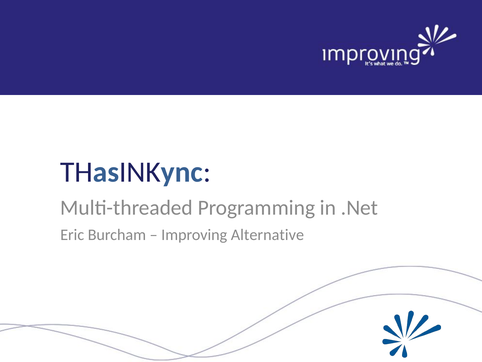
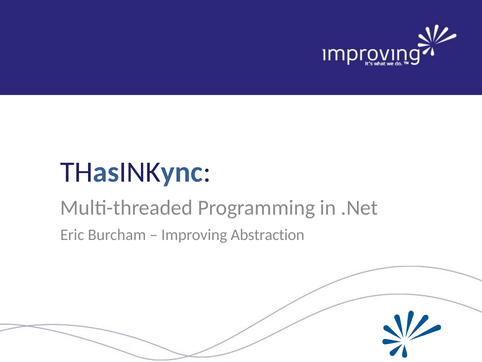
Alternative: Alternative -> Abstraction (268, 235)
